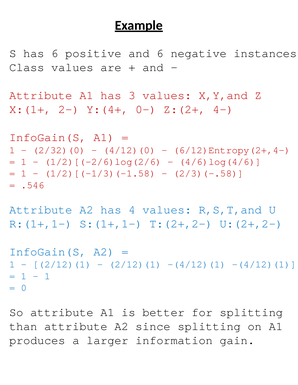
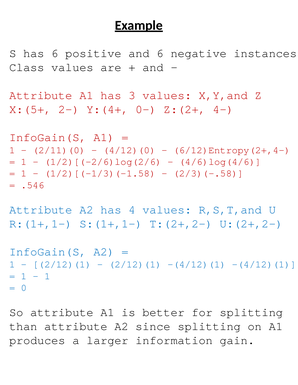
X:(1+: X:(1+ -> X:(5+ (30, 109)
2/32)(0: 2/32)(0 -> 2/11)(0 (59, 150)
